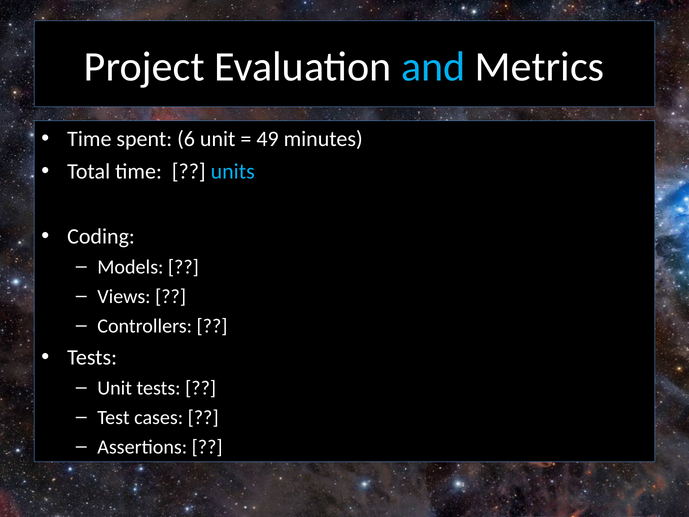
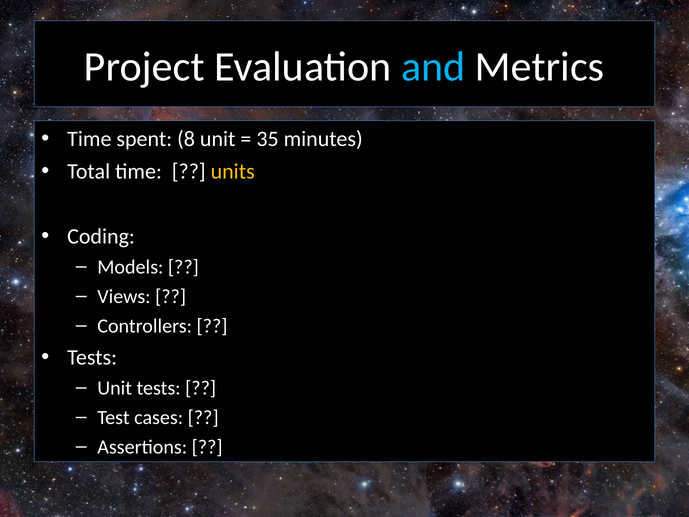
6: 6 -> 8 (186, 139)
49: 49 -> 35 (268, 139)
units colour: light blue -> yellow (233, 171)
